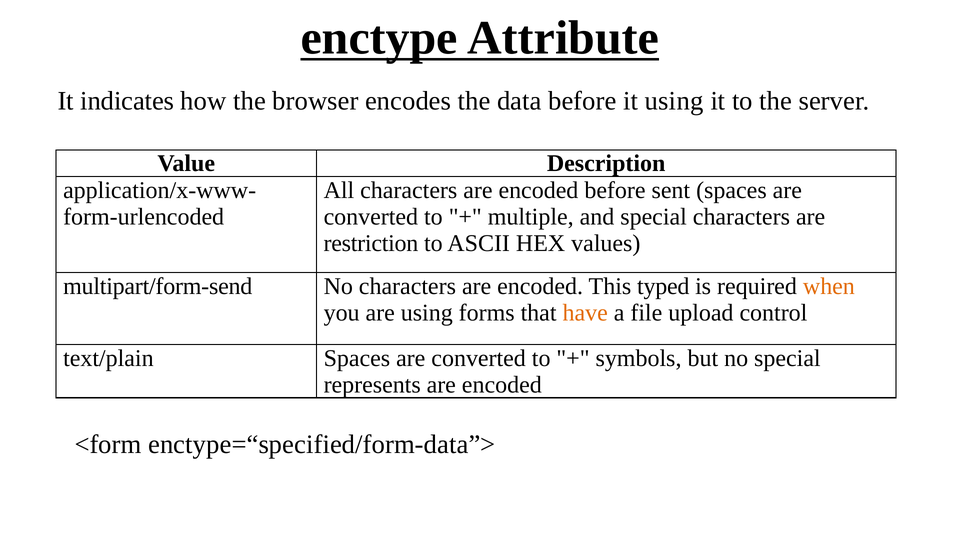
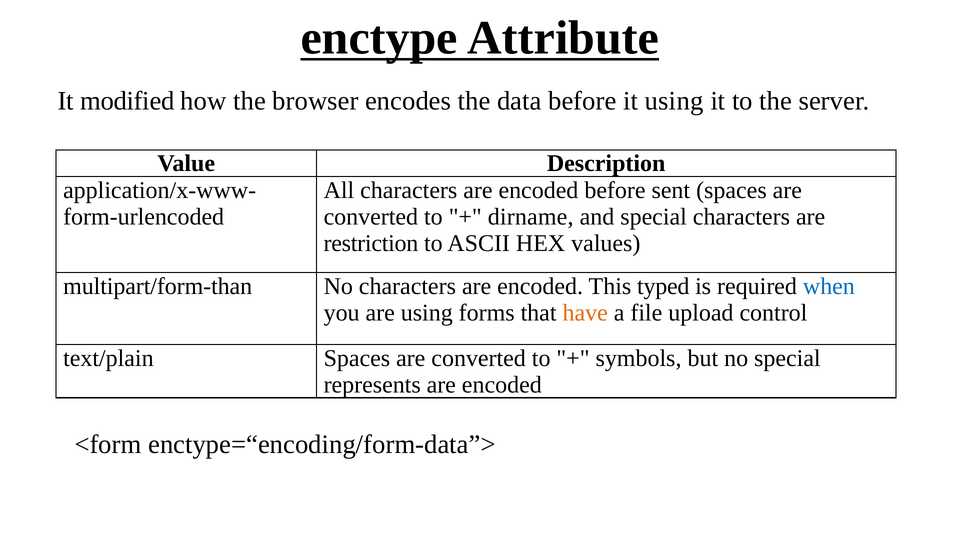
indicates: indicates -> modified (127, 101)
multiple: multiple -> dirname (531, 217)
multipart/form-send: multipart/form-send -> multipart/form-than (158, 286)
when colour: orange -> blue (829, 286)
enctype=“specified/form-data”>: enctype=“specified/form-data”> -> enctype=“encoding/form-data”> (322, 445)
